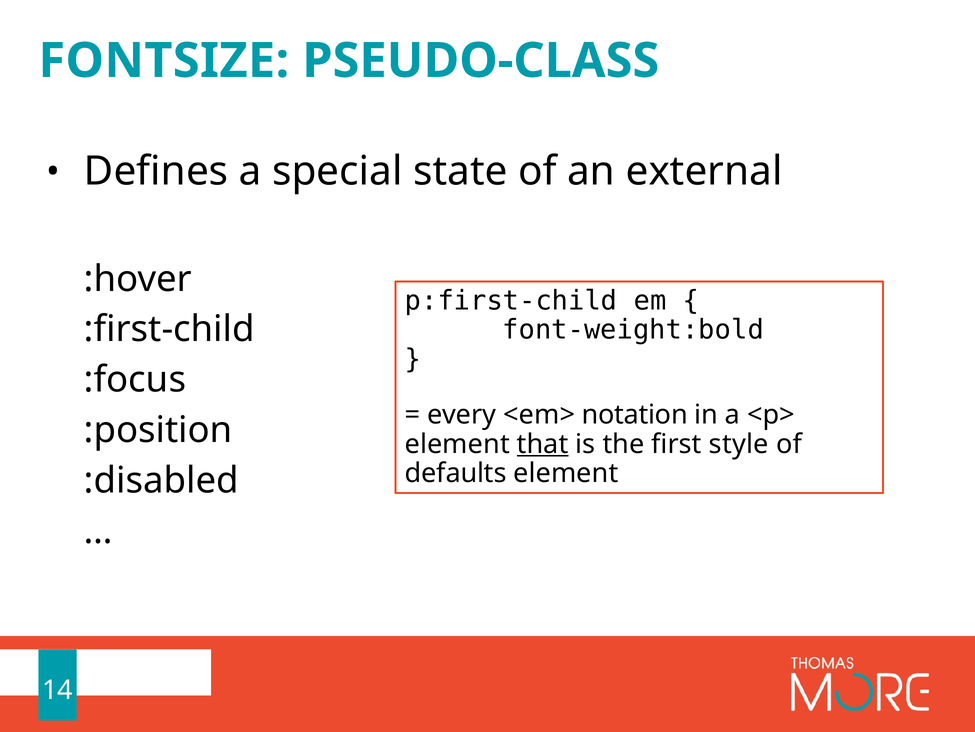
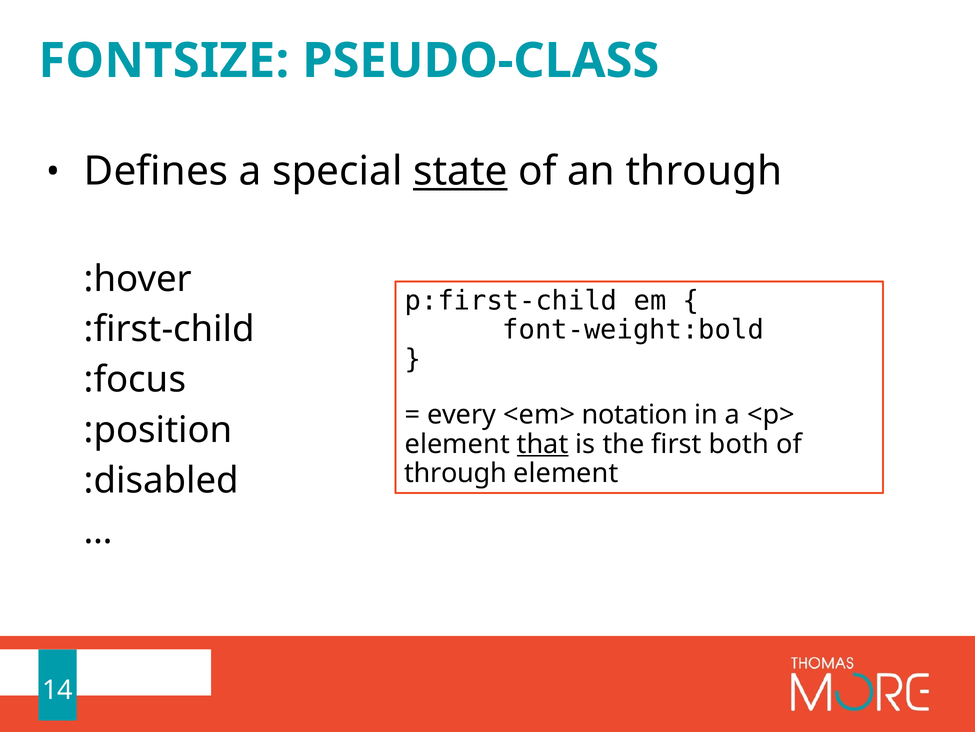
state underline: none -> present (460, 171)
an external: external -> through (704, 171)
style: style -> both (739, 444)
defaults: defaults -> through (456, 473)
